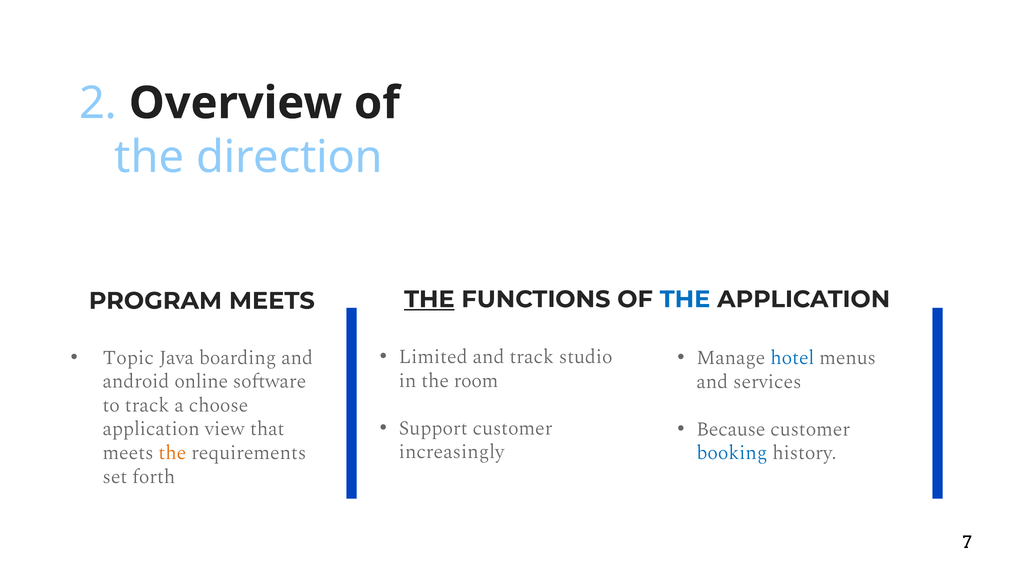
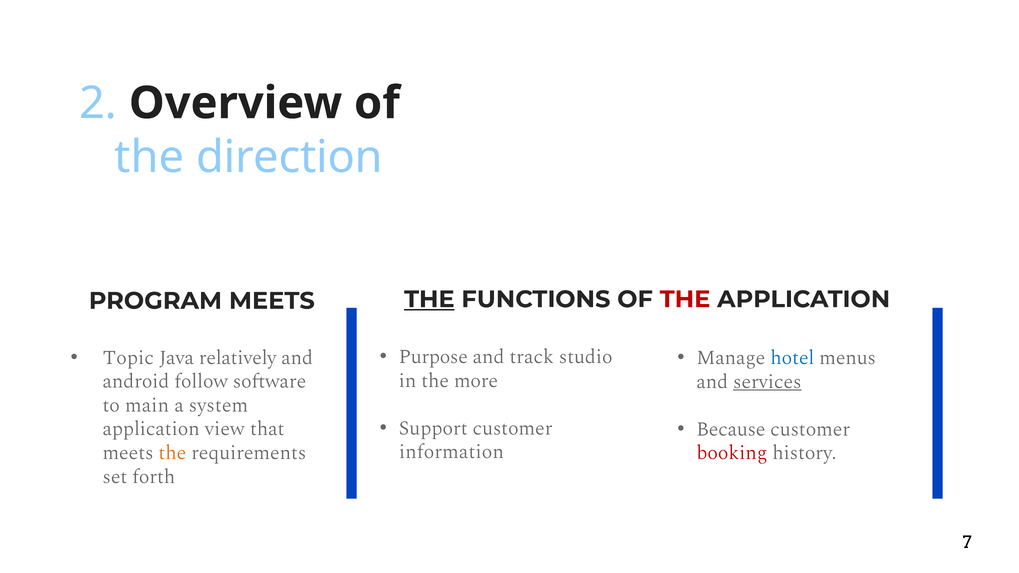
THE colour: blue -> red (685, 299)
Limited: Limited -> Purpose (433, 357)
boarding: boarding -> relatively (238, 358)
room: room -> more (476, 381)
online: online -> follow (201, 381)
services underline: none -> present (767, 382)
to track: track -> main (147, 405)
choose: choose -> system (218, 405)
increasingly: increasingly -> information (451, 452)
booking colour: blue -> red (732, 453)
